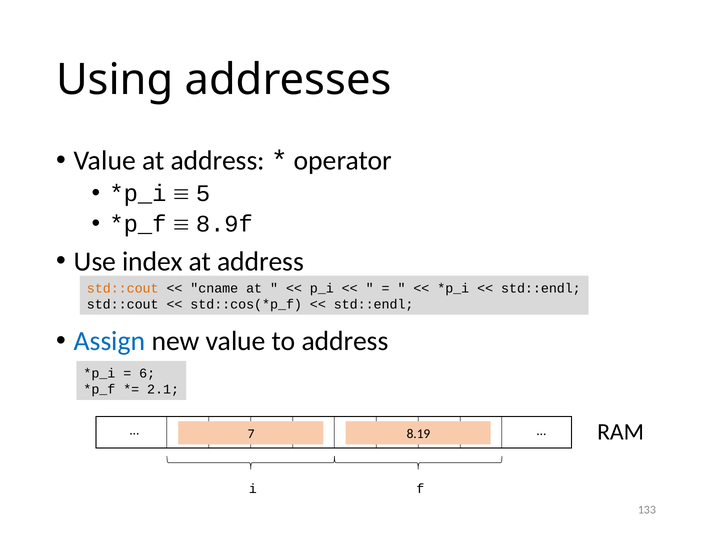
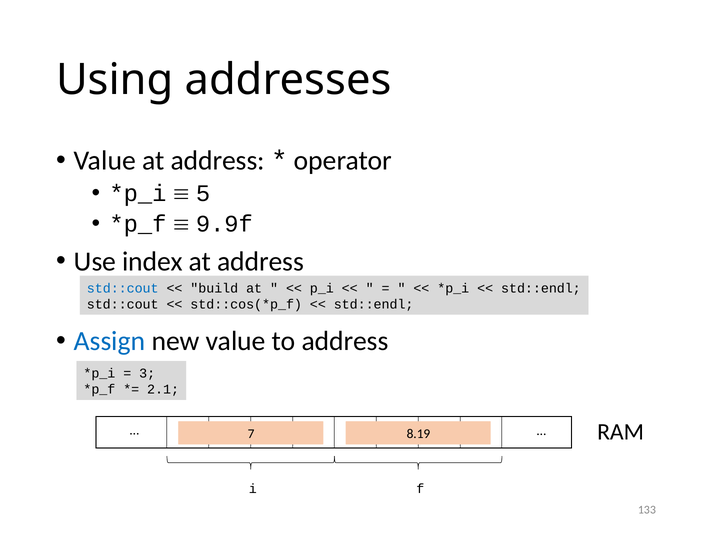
8.9f: 8.9f -> 9.9f (224, 224)
std::cout colour: orange -> blue (123, 288)
cname: cname -> build (214, 288)
6: 6 -> 3 (147, 373)
